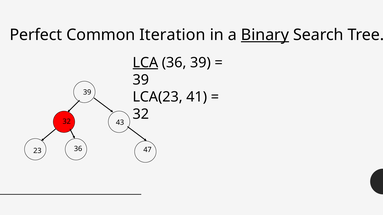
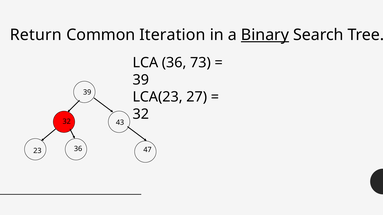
Perfect: Perfect -> Return (36, 35)
LCA underline: present -> none (145, 63)
36 39: 39 -> 73 (201, 63)
41: 41 -> 27 (197, 97)
